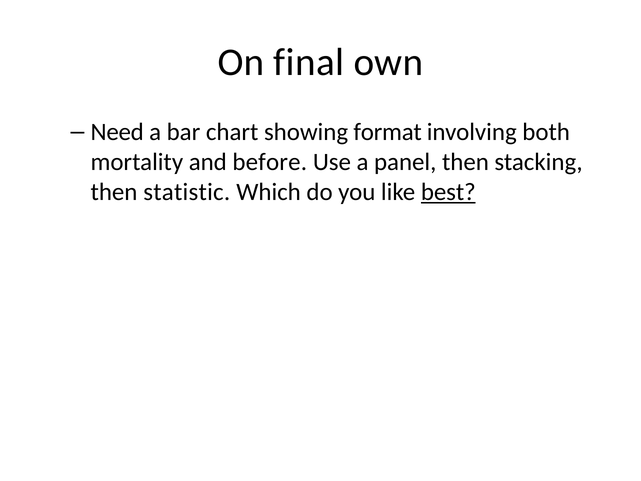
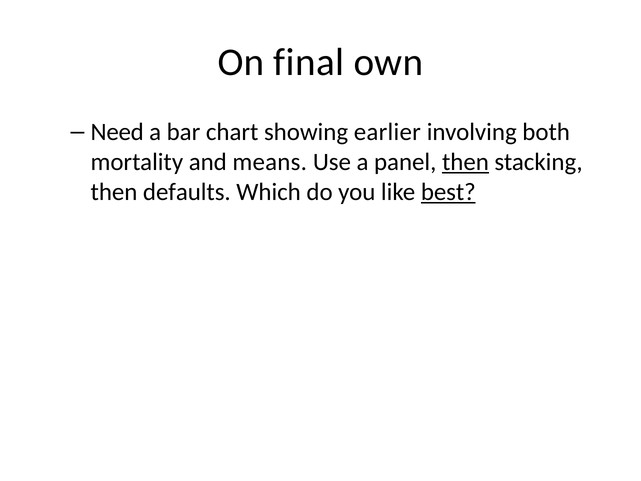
format: format -> earlier (387, 132)
before: before -> means (270, 162)
then underline: none -> present (465, 162)
statistic: statistic -> defaults (187, 192)
